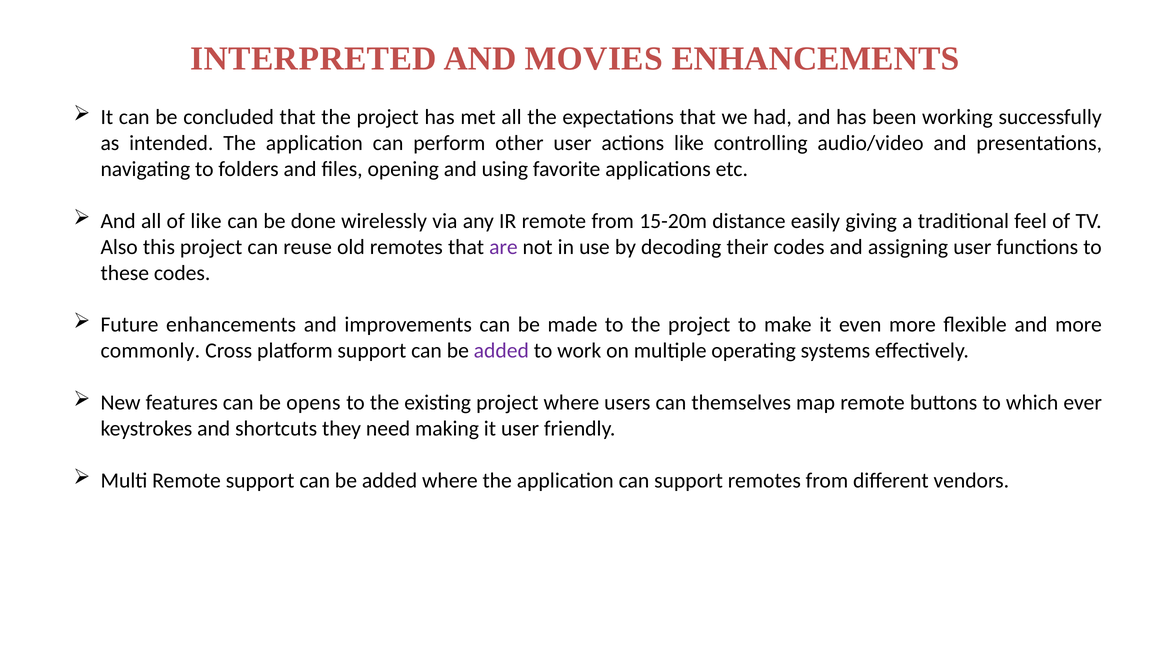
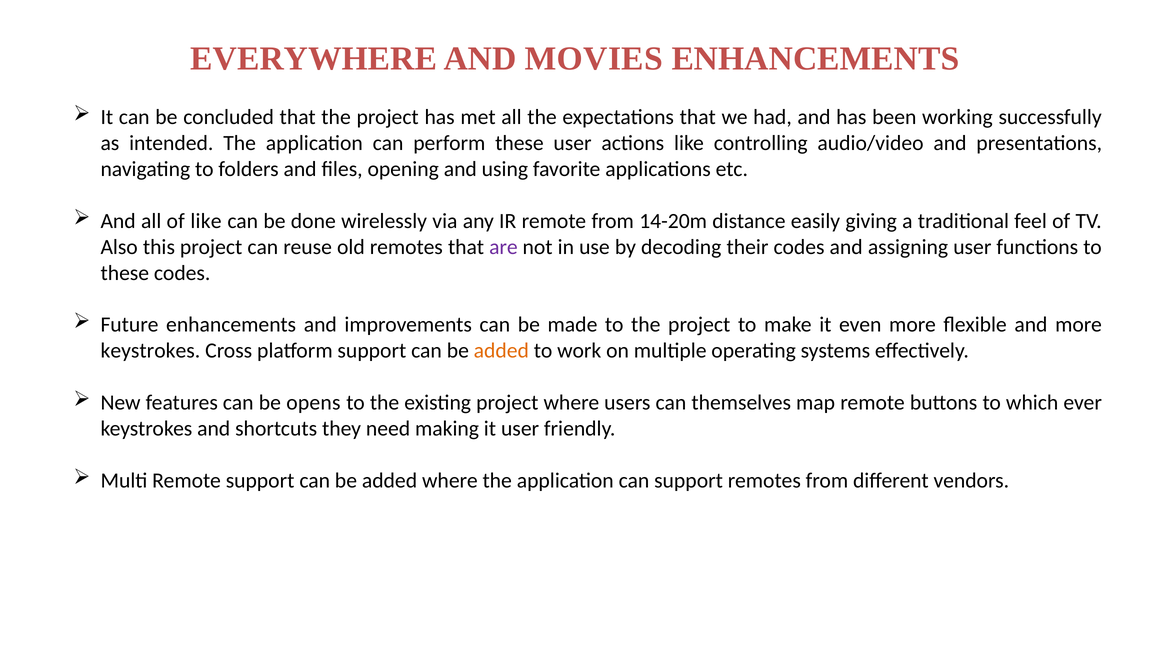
INTERPRETED: INTERPRETED -> EVERYWHERE (314, 59)
perform other: other -> these (519, 143)
15-20m: 15-20m -> 14-20m (673, 221)
commonly: commonly -> keystrokes (150, 351)
added colour: purple -> orange (501, 351)
